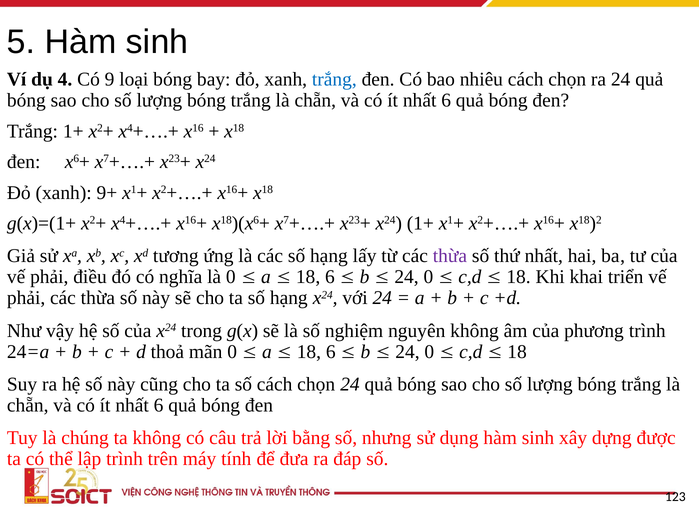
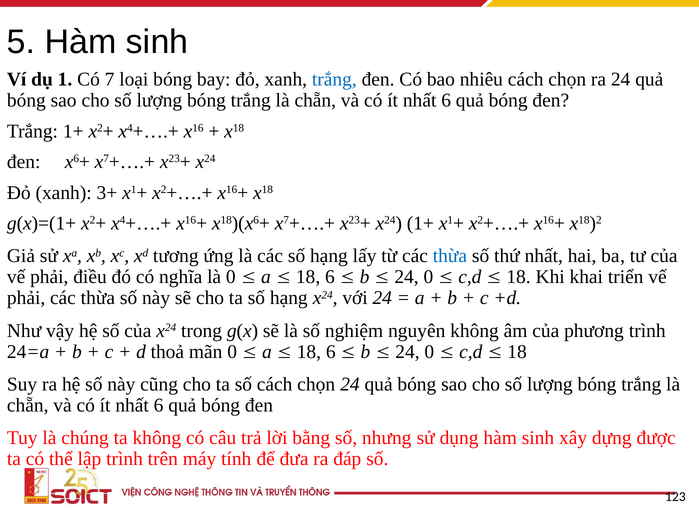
4: 4 -> 1 (65, 79)
9: 9 -> 7 (110, 79)
9+: 9+ -> 3+ (107, 192)
thừa colour: purple -> blue (450, 256)
